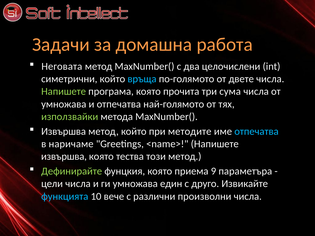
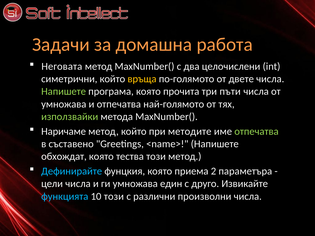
връща colour: light blue -> yellow (142, 79)
сума: сума -> пъти (230, 92)
Извършва: Извършва -> Наричаме (64, 131)
отпечатва colour: light blue -> light green (256, 131)
наричаме: наричаме -> съставено (71, 144)
извършва: извършва -> обхождат (64, 157)
Дефинирайте colour: light green -> light blue (72, 171)
9: 9 -> 2 (214, 171)
10 вече: вече -> този (114, 197)
